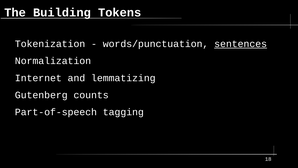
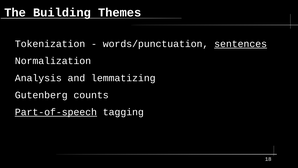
Tokens: Tokens -> Themes (120, 13)
Internet: Internet -> Analysis (38, 78)
Part-of-speech underline: none -> present (56, 112)
